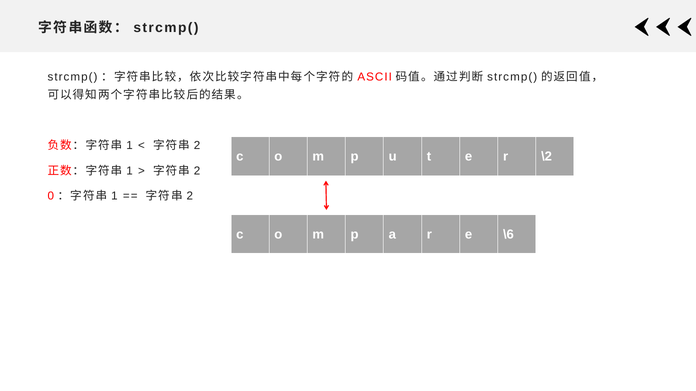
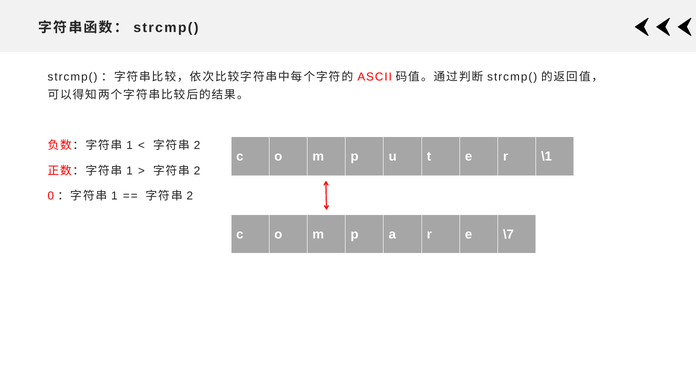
\2: \2 -> \1 (547, 157)
\6: \6 -> \7 (508, 235)
